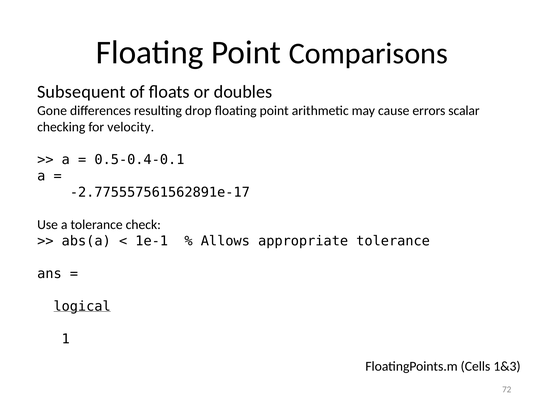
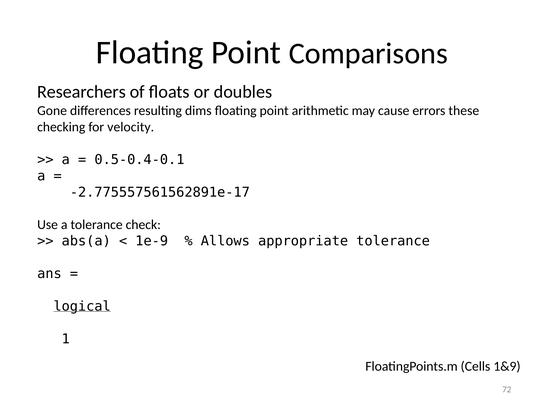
Subsequent: Subsequent -> Researchers (81, 92)
drop: drop -> dims (198, 111)
scalar: scalar -> these (464, 111)
1e-1: 1e-1 -> 1e-9 (152, 241)
1&3: 1&3 -> 1&9 (507, 367)
